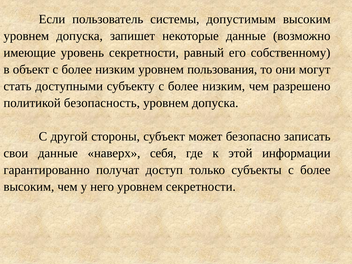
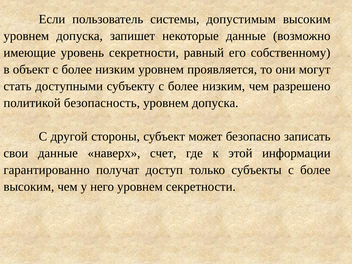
пользования: пользования -> проявляется (222, 69)
себя: себя -> счет (163, 153)
